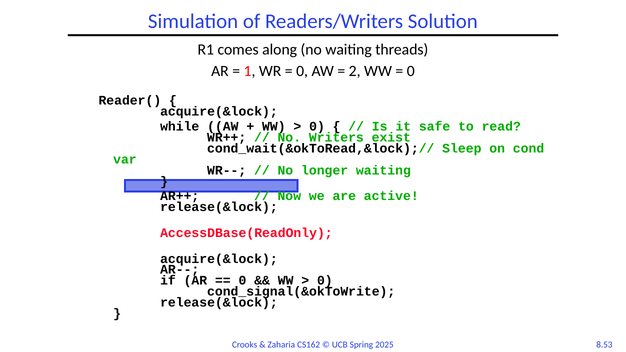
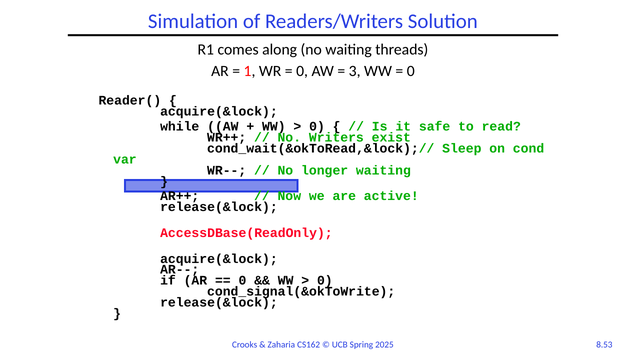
2: 2 -> 3 (355, 71)
